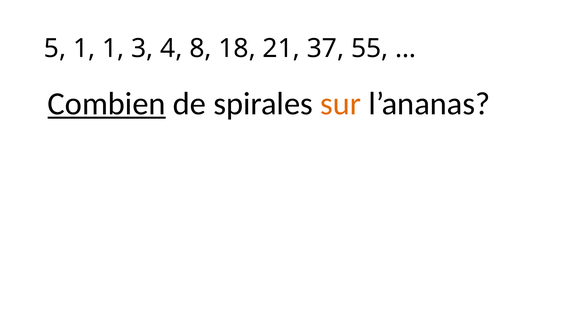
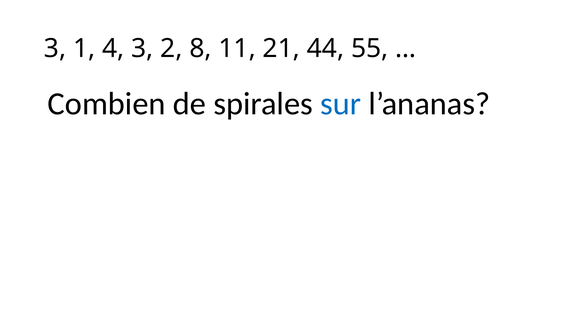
5: 5 -> 3 (55, 48)
1 1: 1 -> 4 (113, 48)
4: 4 -> 2 (171, 48)
18: 18 -> 11 (237, 48)
37: 37 -> 44 (325, 48)
Combien underline: present -> none (107, 104)
sur colour: orange -> blue (341, 104)
